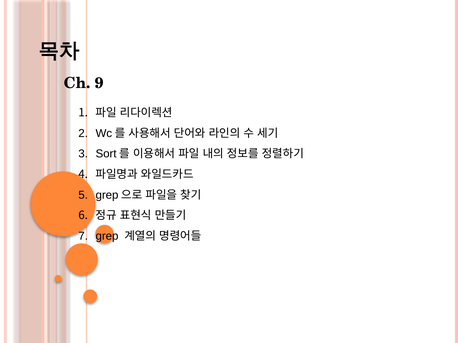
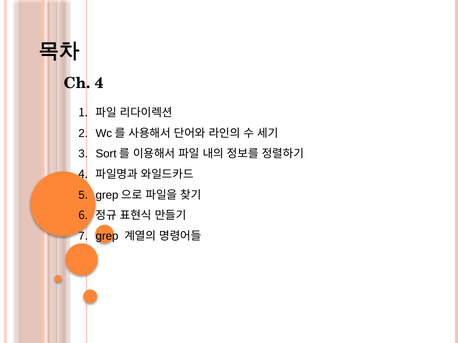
Ch 9: 9 -> 4 (99, 83)
